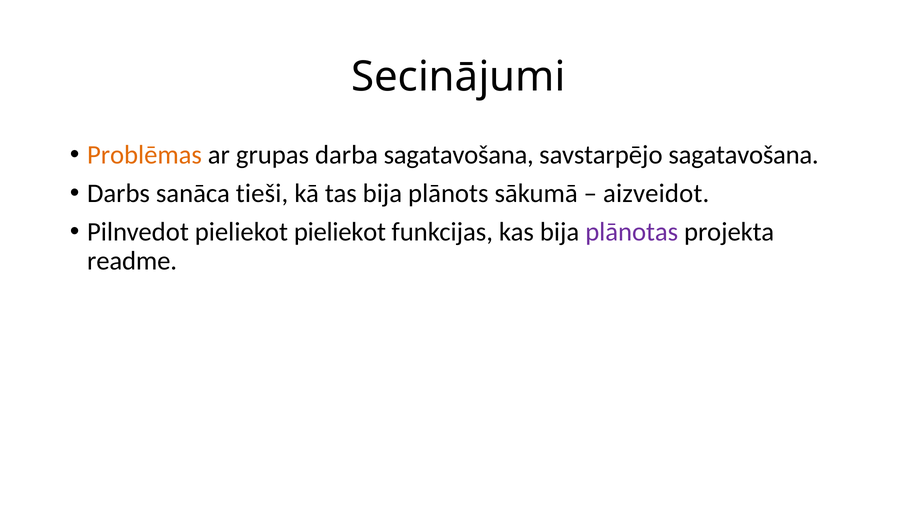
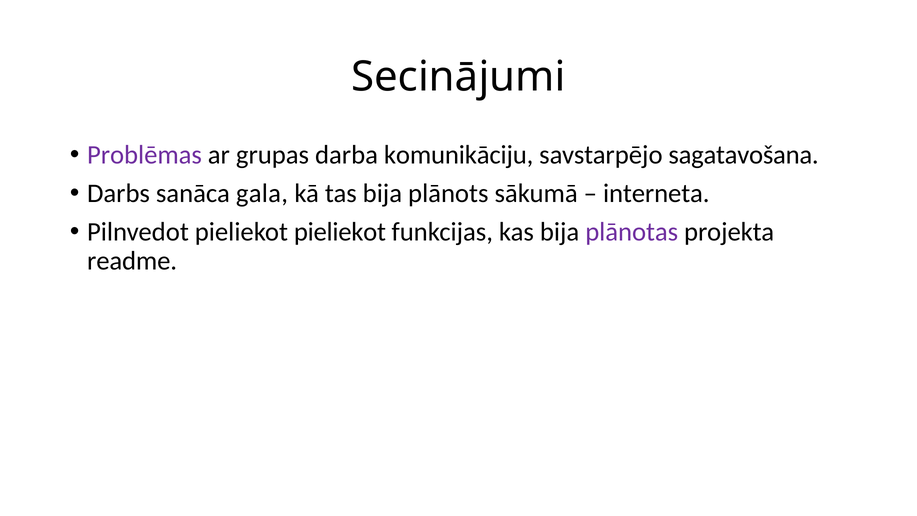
Problēmas colour: orange -> purple (144, 155)
darba sagatavošana: sagatavošana -> komunikāciju (459, 155)
tieši: tieši -> gala (262, 193)
aizveidot: aizveidot -> interneta (656, 193)
